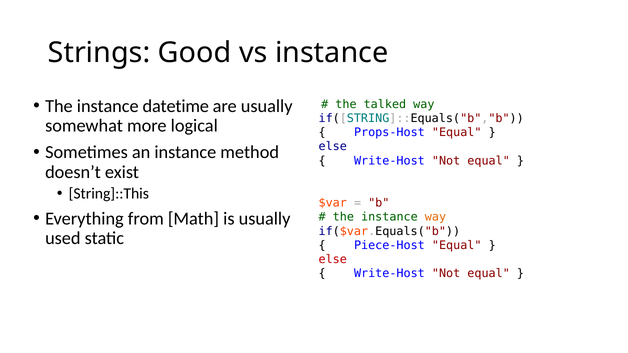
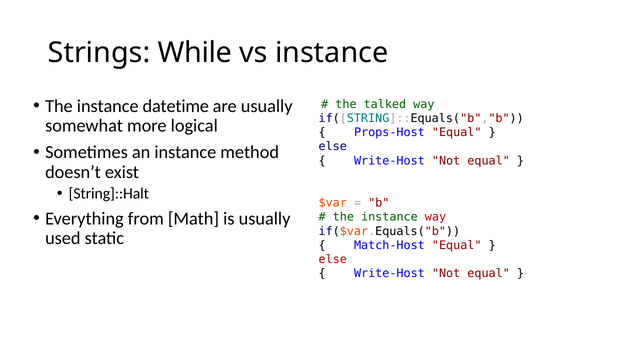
Good: Good -> While (195, 53)
String]::This: String]::This -> String]::Halt (109, 194)
way colour: orange -> red (435, 217)
Piece-Host: Piece-Host -> Match-Host (389, 246)
